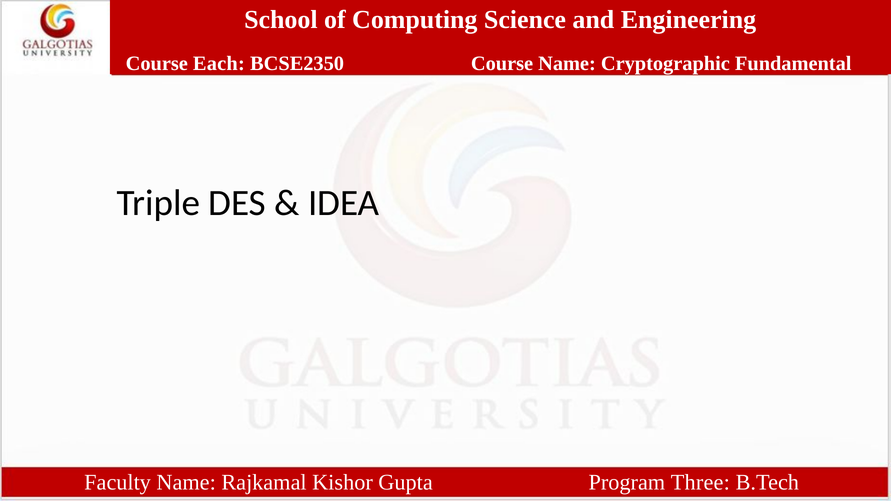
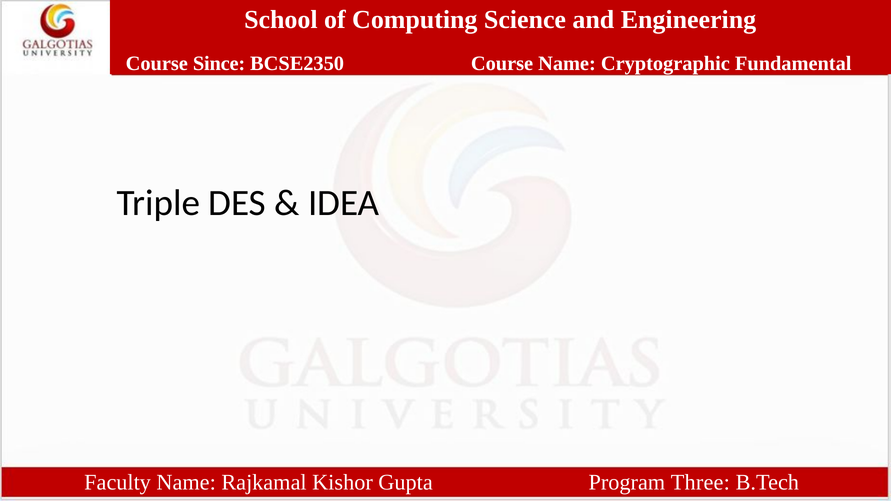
Each: Each -> Since (219, 64)
